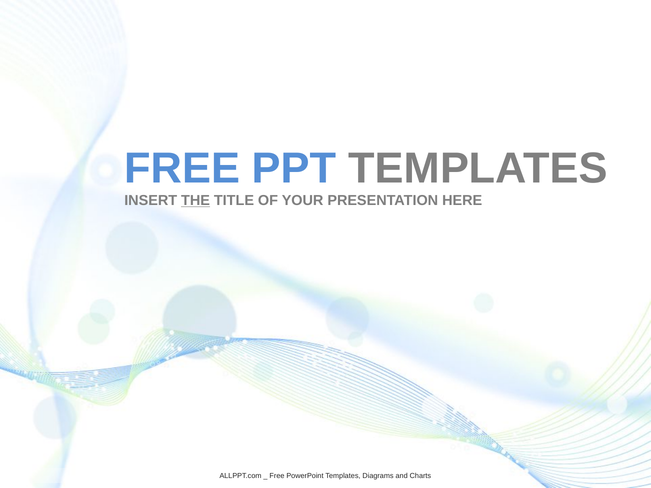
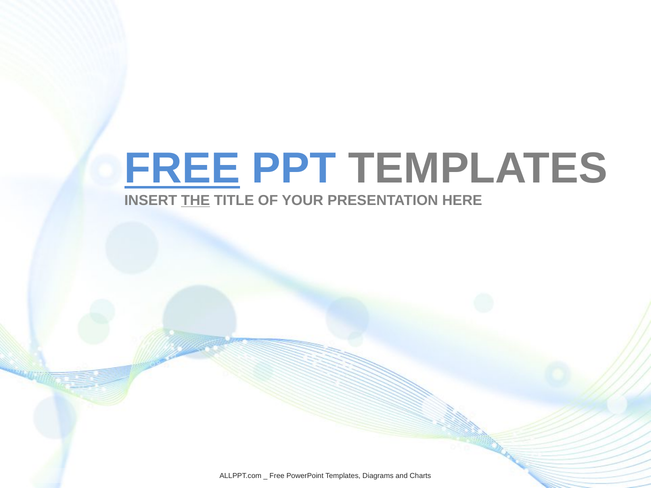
FREE underline: none -> present (182, 169)
